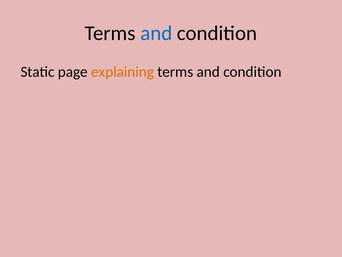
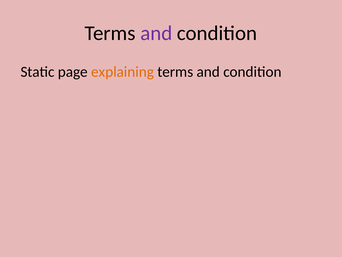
and colour: blue -> purple (156, 33)
